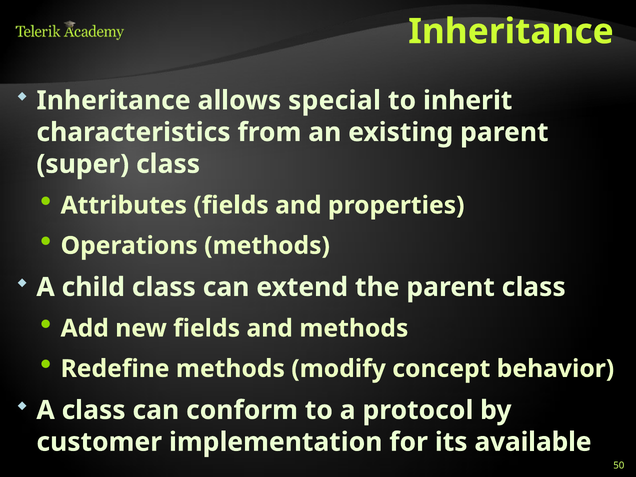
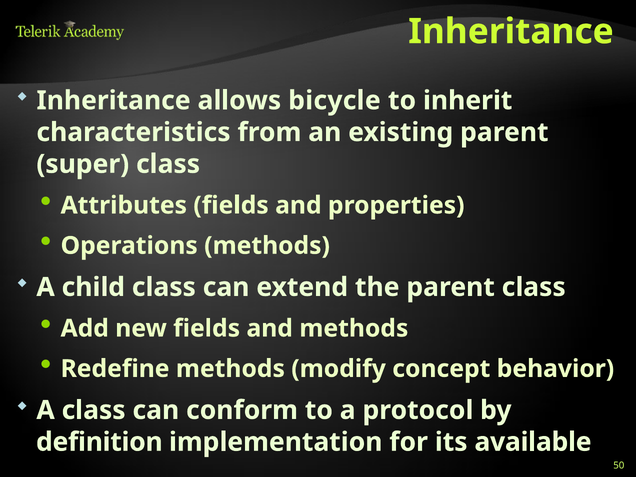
special: special -> bicycle (334, 101)
customer: customer -> definition (99, 442)
